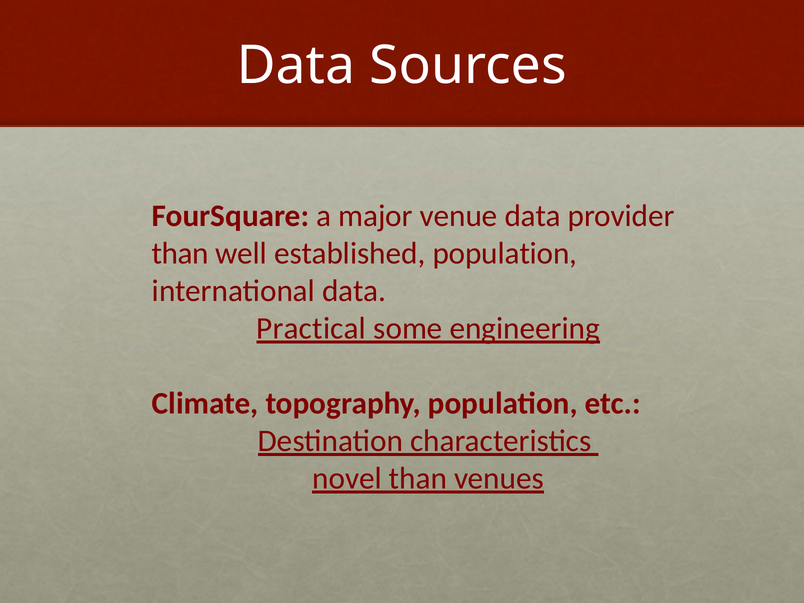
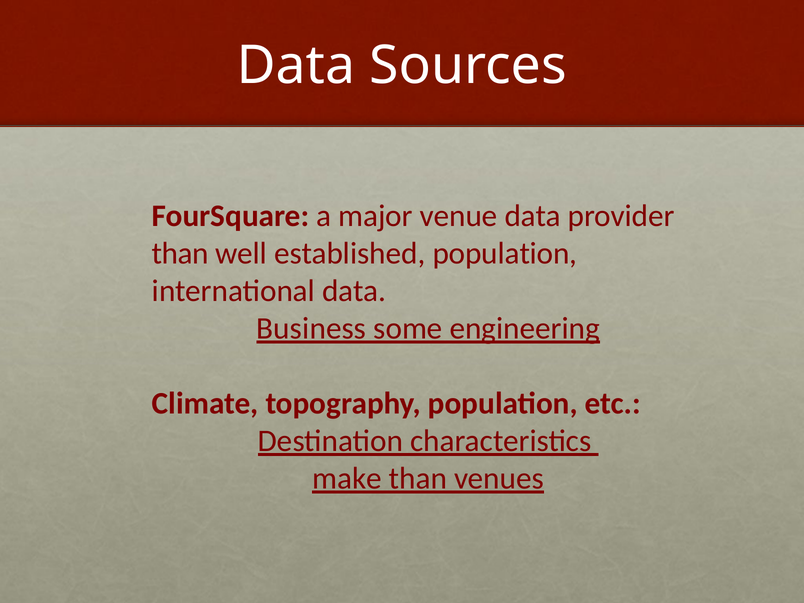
Practical: Practical -> Business (311, 328)
novel: novel -> make (347, 479)
